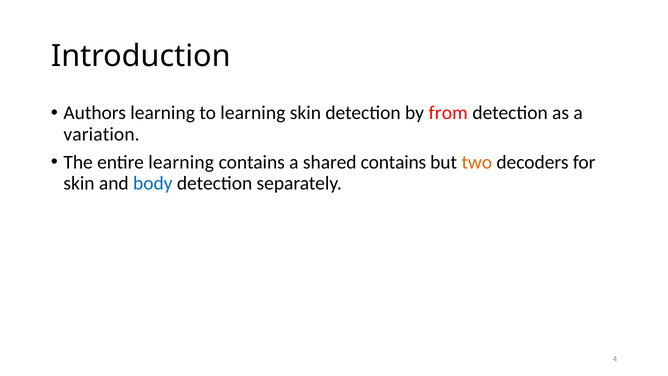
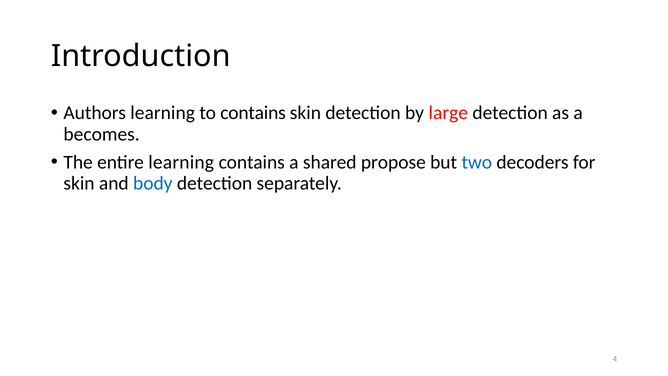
to learning: learning -> contains (253, 113)
from: from -> large (448, 113)
variation: variation -> becomes (102, 134)
shared contains: contains -> propose (393, 162)
two colour: orange -> blue (477, 162)
